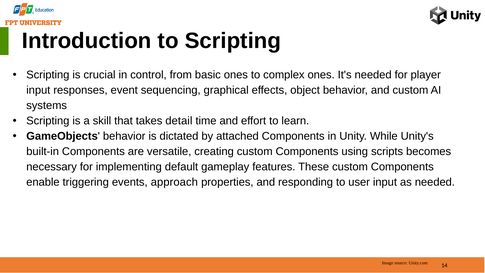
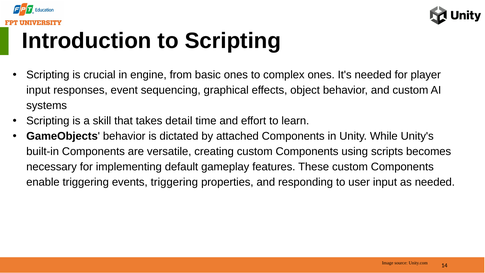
control: control -> engine (148, 75)
events approach: approach -> triggering (174, 182)
